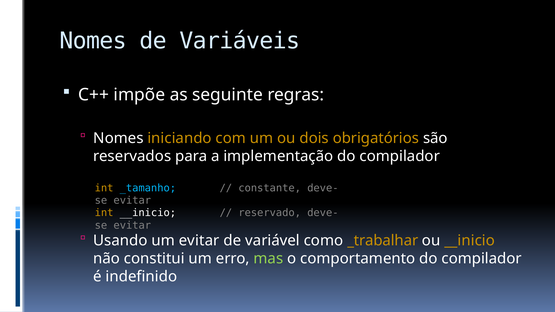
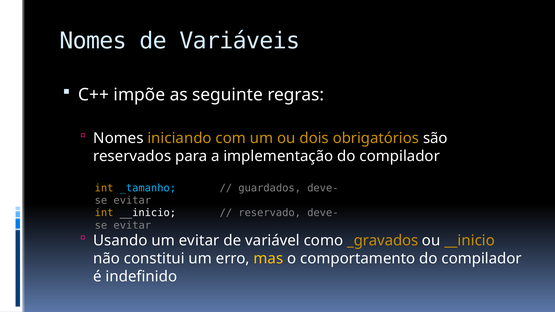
constante: constante -> guardados (270, 188)
_trabalhar: _trabalhar -> _gravados (383, 241)
mas colour: light green -> yellow (268, 259)
